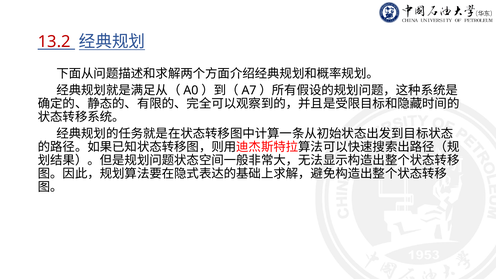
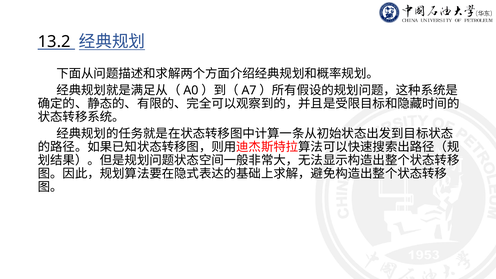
13.2 colour: red -> black (54, 42)
